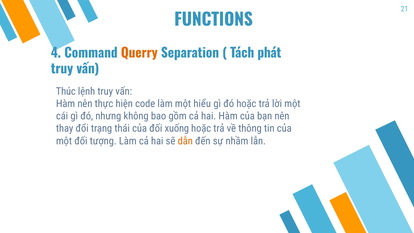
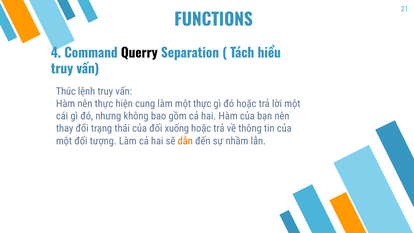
Querry colour: orange -> black (139, 53)
phát: phát -> hiểu (269, 53)
code: code -> cung (145, 104)
một hiểu: hiểu -> thực (202, 104)
